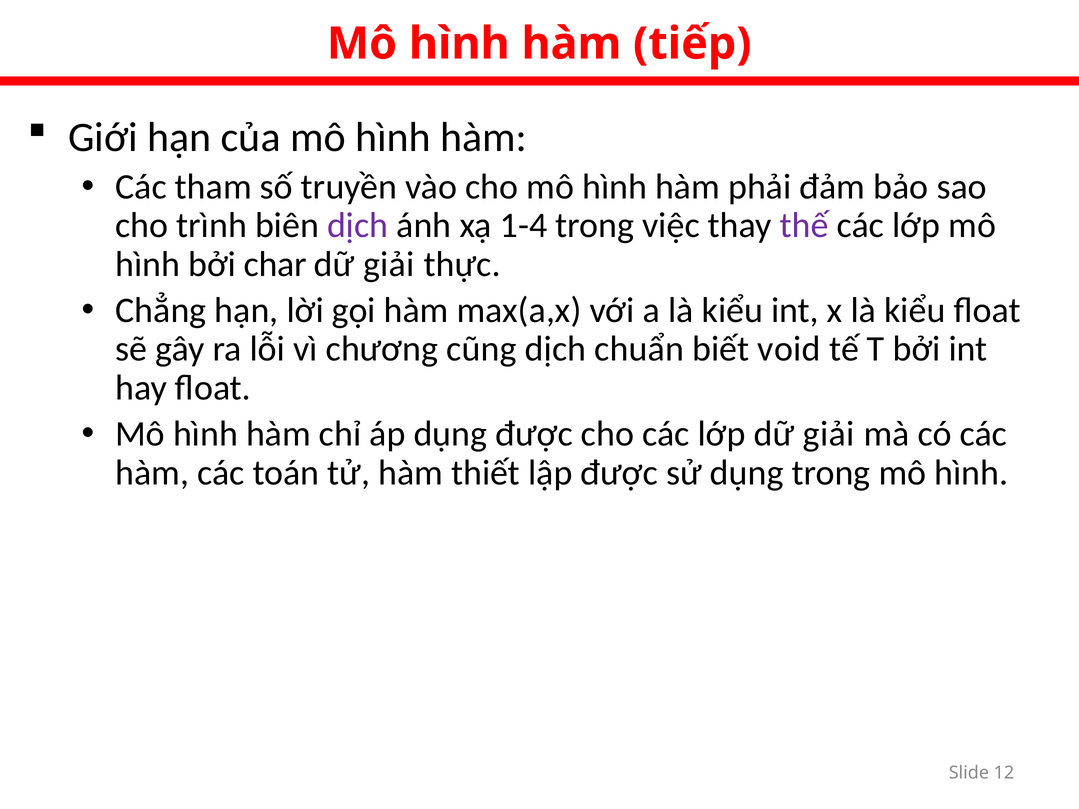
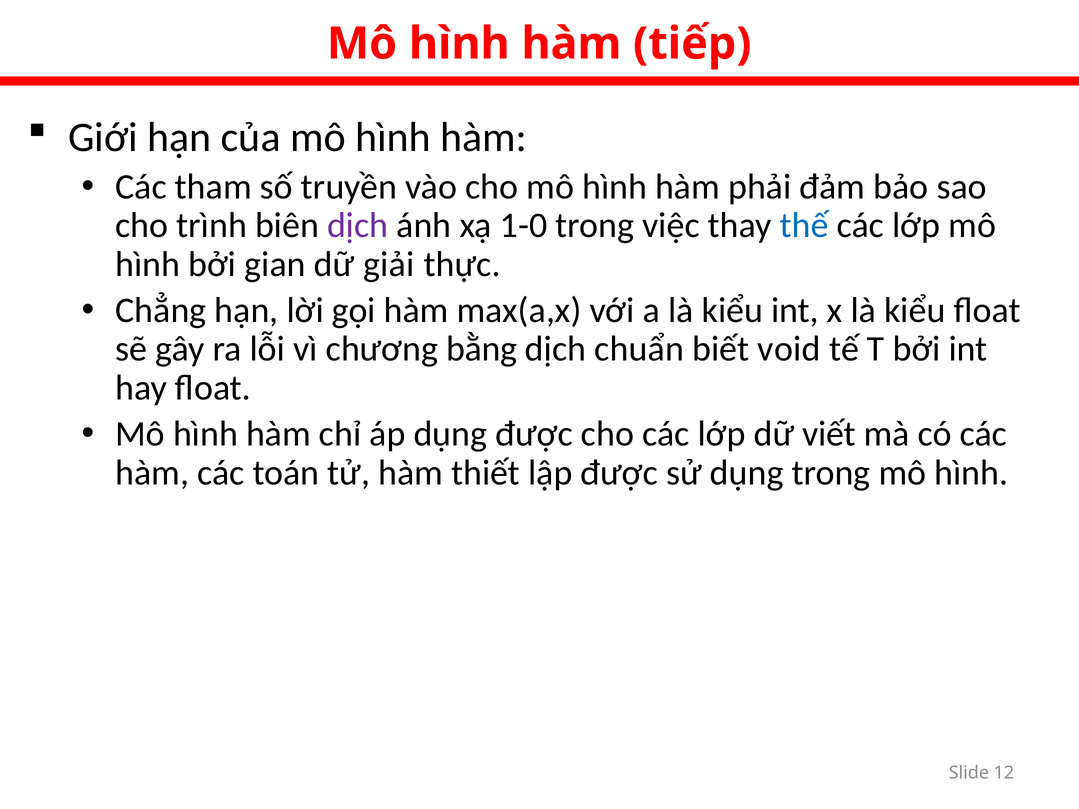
1-4: 1-4 -> 1-0 (524, 226)
thế colour: purple -> blue (804, 226)
char: char -> gian (275, 264)
cũng: cũng -> bằng (482, 349)
lớp dữ giải: giải -> viết (829, 434)
